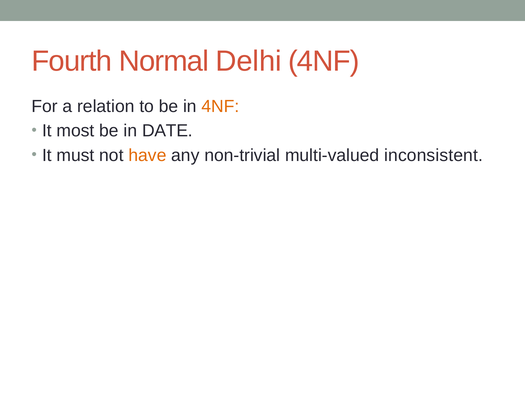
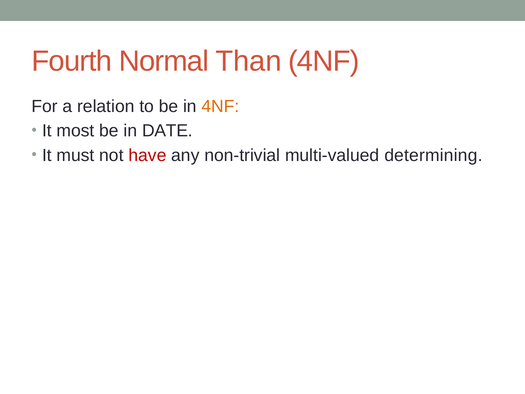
Delhi: Delhi -> Than (249, 61)
have colour: orange -> red (147, 155)
inconsistent: inconsistent -> determining (434, 155)
